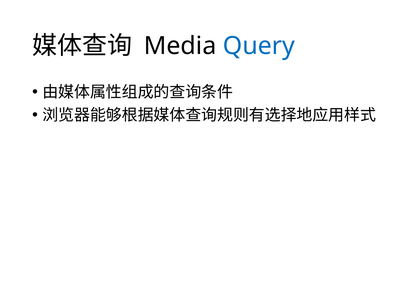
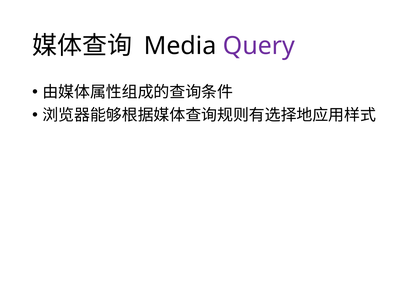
Query colour: blue -> purple (259, 46)
